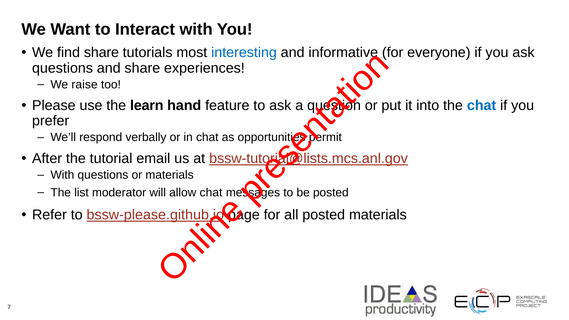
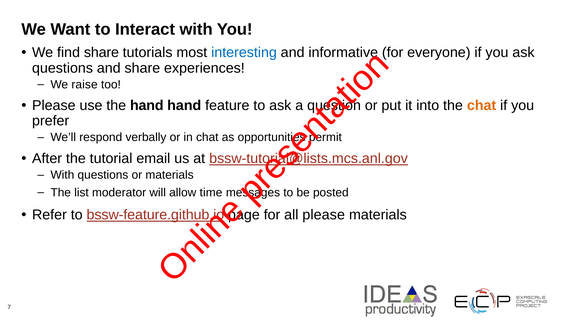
the learn: learn -> hand (147, 106)
chat colour: blue -> orange (482, 106)
allow chat: chat -> time (211, 193)
bssw-please.github.io: bssw-please.github.io -> bssw-feature.github.io (155, 215)
all posted: posted -> please (324, 215)
